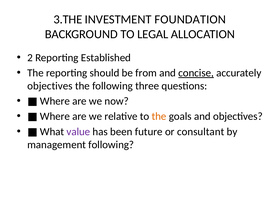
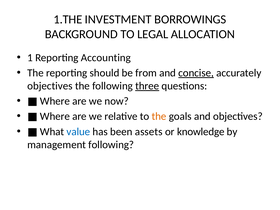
3.THE: 3.THE -> 1.THE (68, 19)
FOUNDATION: FOUNDATION -> BORROWINGS (190, 19)
2: 2 -> 1 (30, 58)
Established: Established -> Accounting (106, 58)
three underline: none -> present (147, 86)
value colour: purple -> blue (78, 132)
future: future -> assets (149, 132)
consultant: consultant -> knowledge (201, 132)
